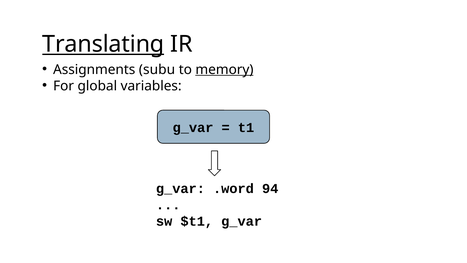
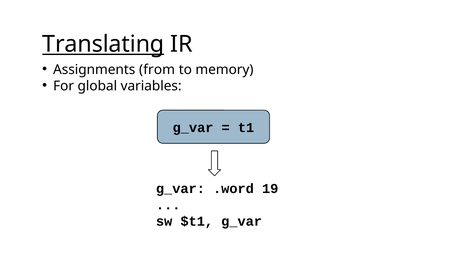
subu: subu -> from (157, 69)
memory underline: present -> none (224, 69)
94: 94 -> 19 (270, 189)
